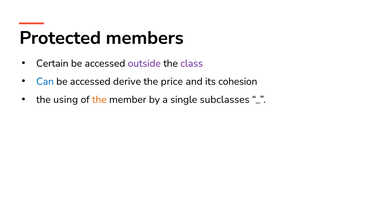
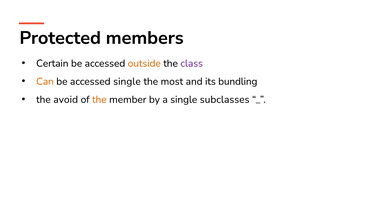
outside colour: purple -> orange (144, 63)
Can colour: blue -> orange (45, 81)
accessed derive: derive -> single (127, 81)
price: price -> most (172, 81)
cohesion: cohesion -> bundling (238, 81)
using: using -> avoid (66, 99)
